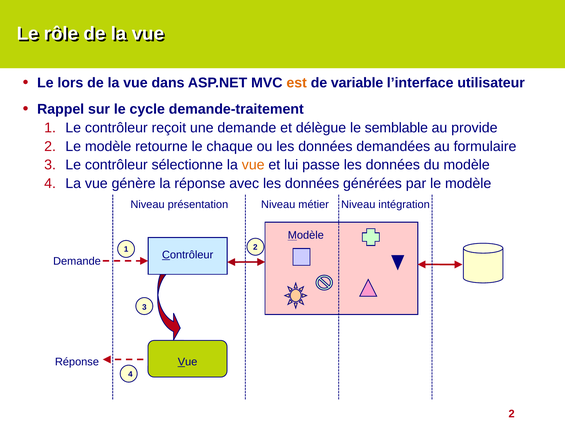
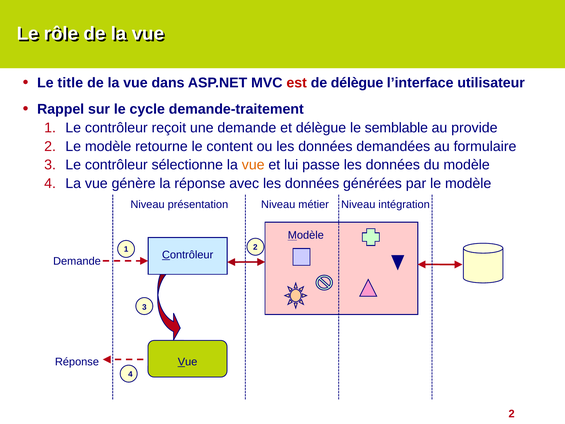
lors: lors -> title (70, 83)
est colour: orange -> red (297, 83)
de variable: variable -> délègue (357, 83)
chaque: chaque -> content (230, 146)
